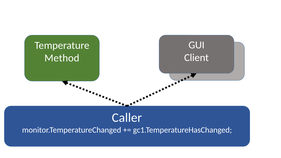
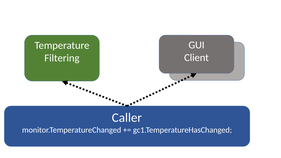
Method: Method -> Filtering (62, 58)
